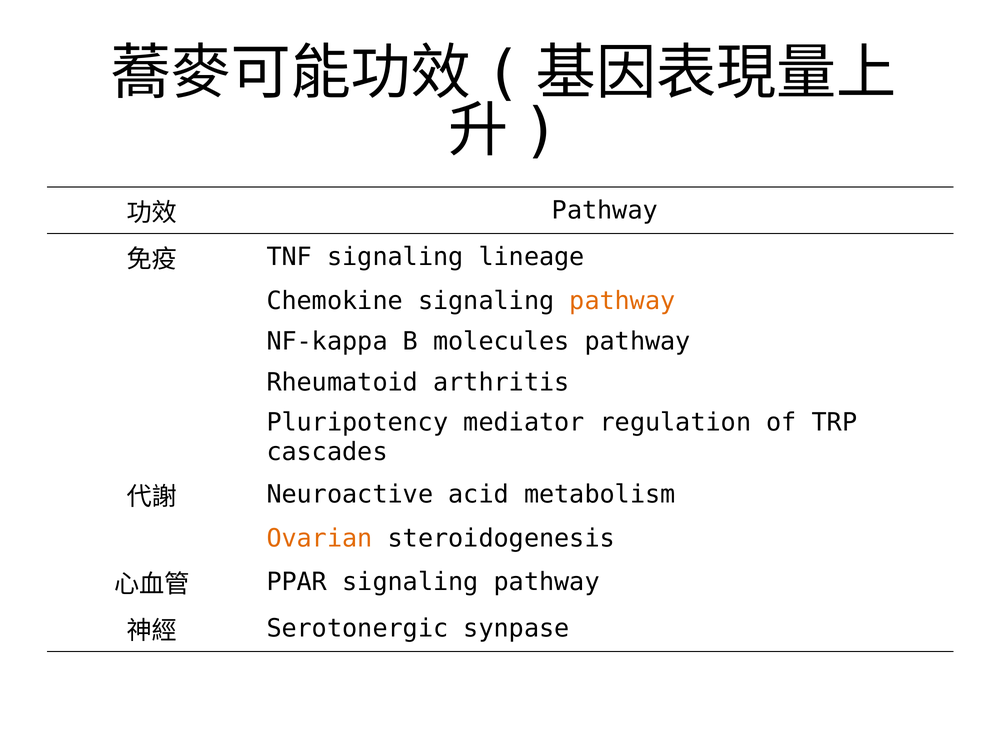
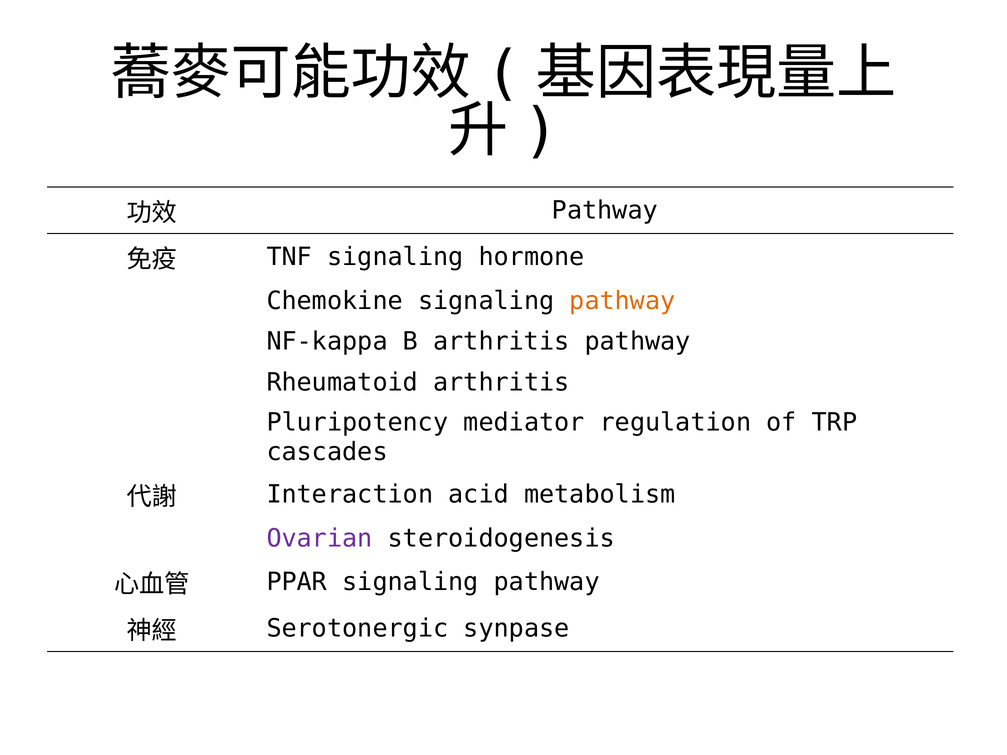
lineage: lineage -> hormone (532, 257)
B molecules: molecules -> arthritis (501, 342)
Neuroactive: Neuroactive -> Interaction (350, 495)
Ovarian colour: orange -> purple (320, 539)
